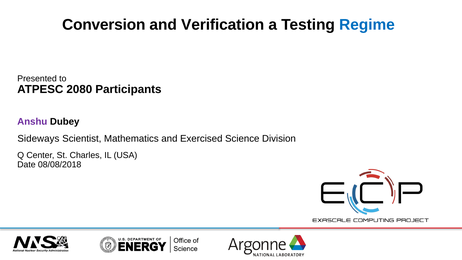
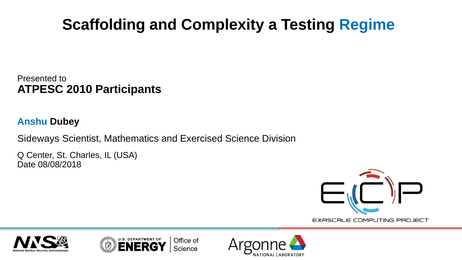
Conversion: Conversion -> Scaffolding (104, 25)
Verification: Verification -> Complexity (223, 25)
2080: 2080 -> 2010 (79, 89)
Anshu colour: purple -> blue (32, 121)
